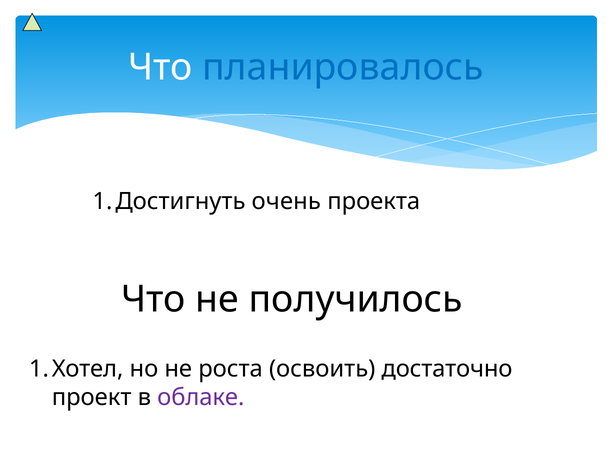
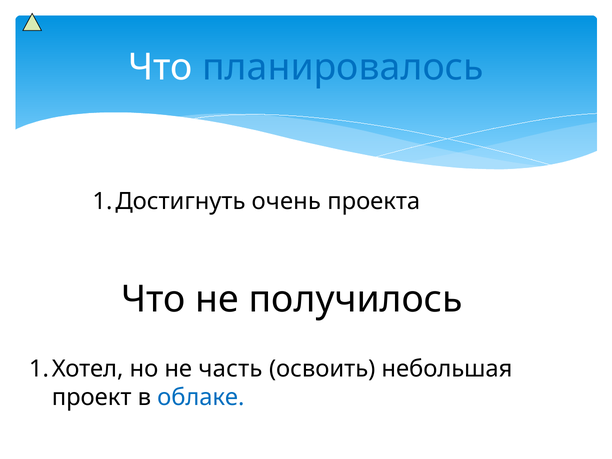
роста: роста -> часть (230, 369)
достаточно: достаточно -> небольшая (447, 369)
облаке colour: purple -> blue (201, 398)
